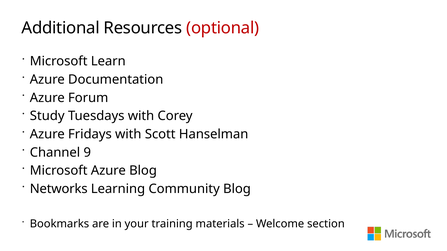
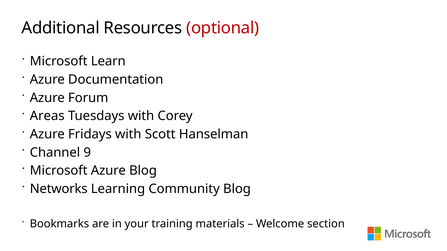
Study: Study -> Areas (47, 116)
